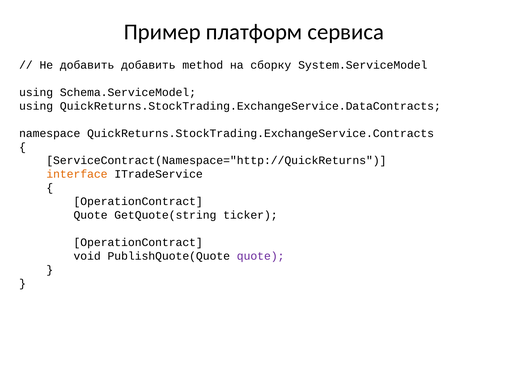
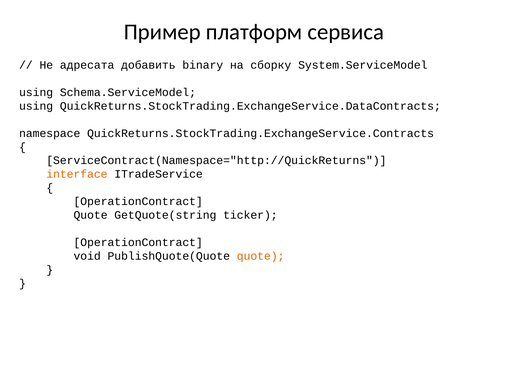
Не добавить: добавить -> адресата (87, 65)
method: method -> binary (203, 65)
quote colour: purple -> orange (261, 256)
